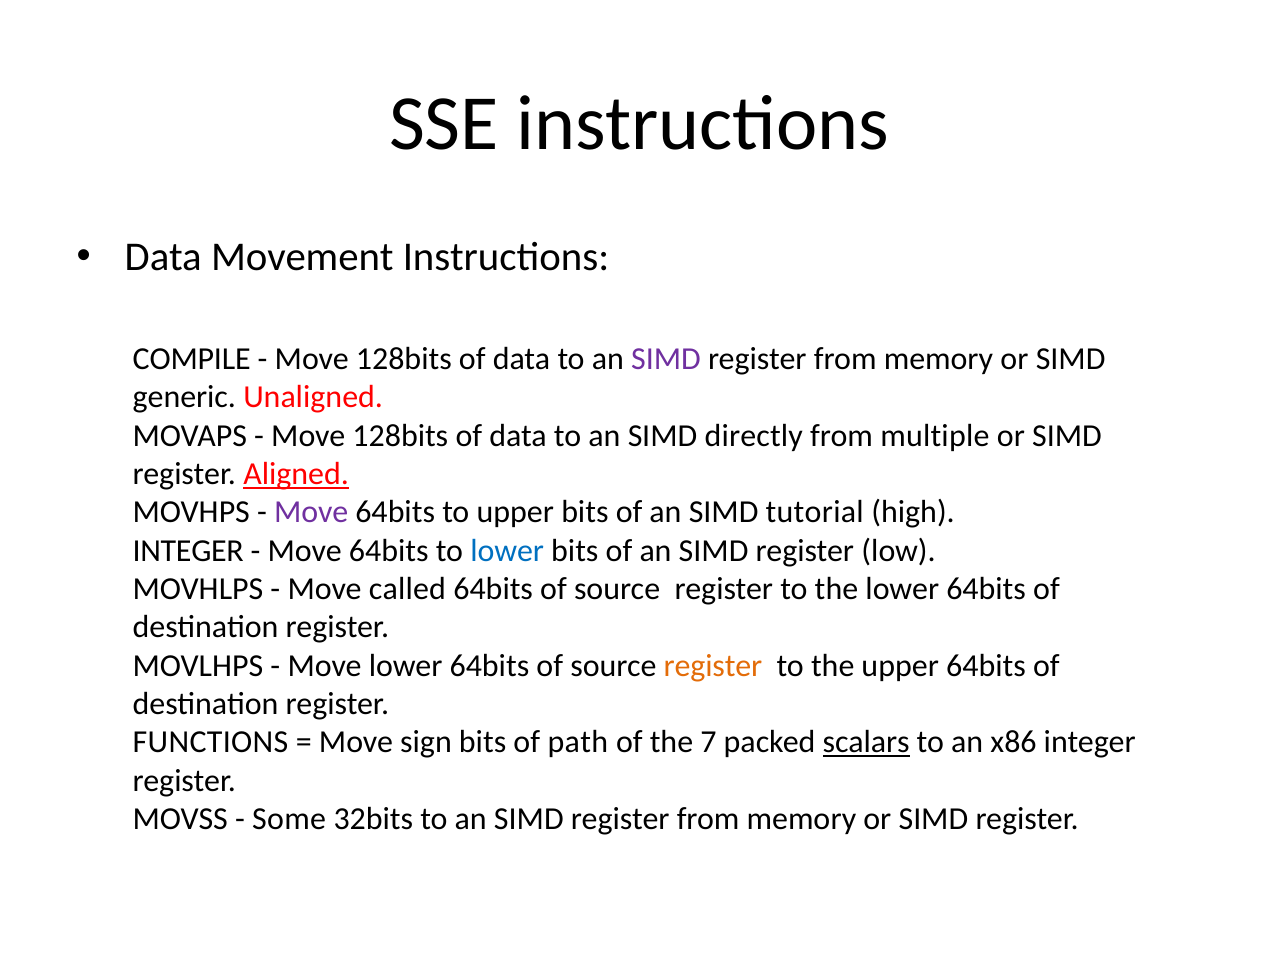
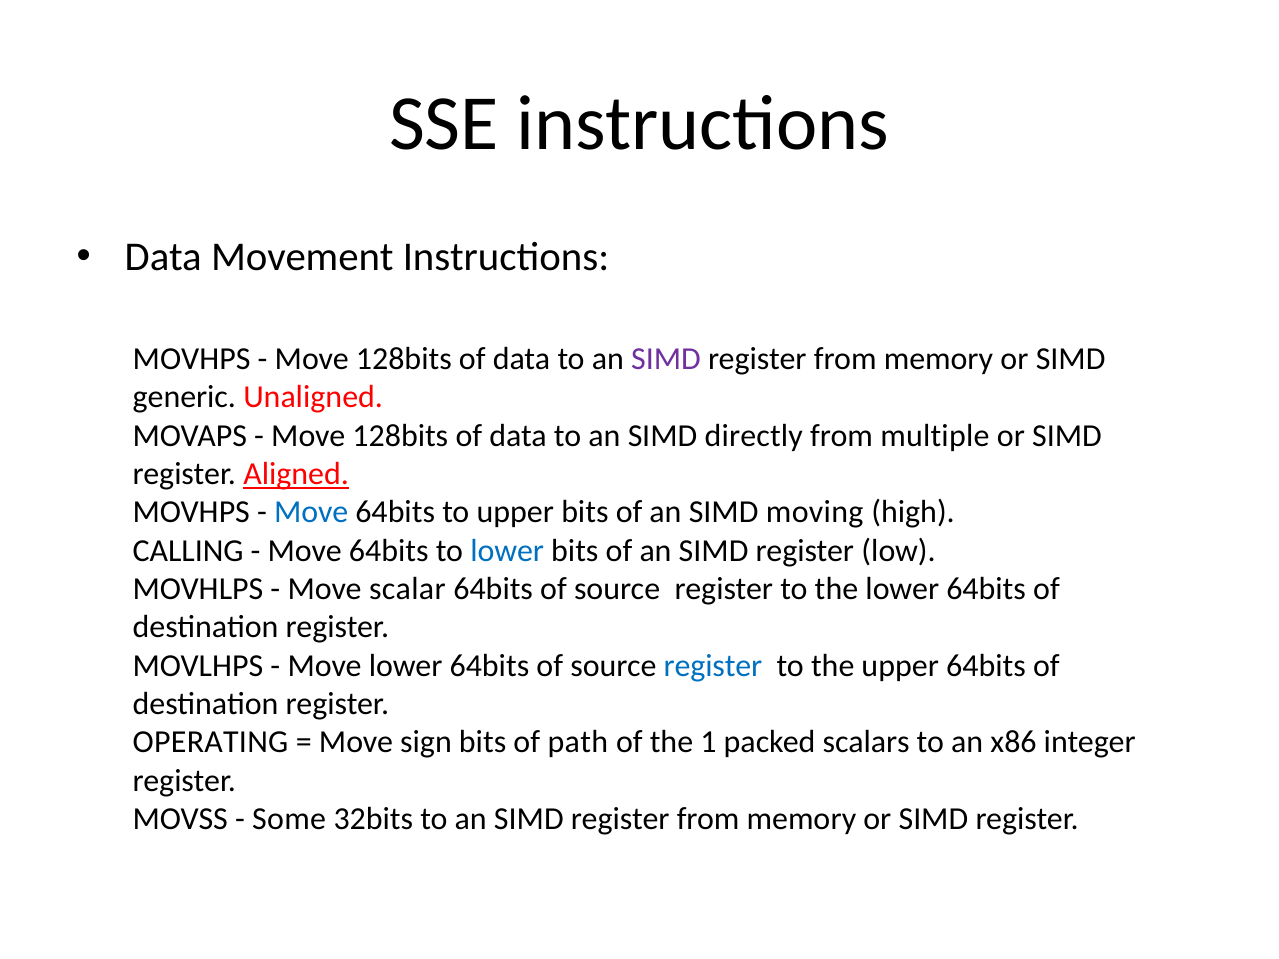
COMPILE: COMPILE -> MOVHPS (192, 359)
Move colour: purple -> blue (311, 512)
tutorial: tutorial -> moving (815, 512)
INTEGER: INTEGER -> CALLING (188, 551)
called: called -> scalar (407, 589)
register colour: orange -> blue (713, 666)
FUNCTIONS: FUNCTIONS -> OPERATING (211, 743)
7: 7 -> 1 (708, 743)
scalars underline: present -> none (866, 743)
